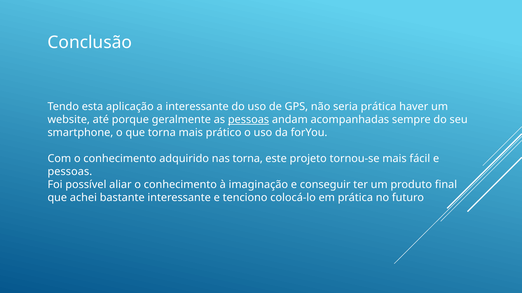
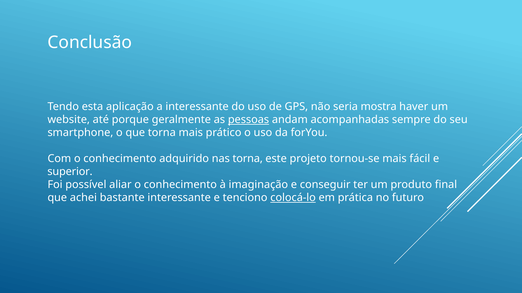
seria prática: prática -> mostra (379, 107)
pessoas: pessoas -> superior (70, 172)
colocá-lo underline: none -> present (293, 198)
